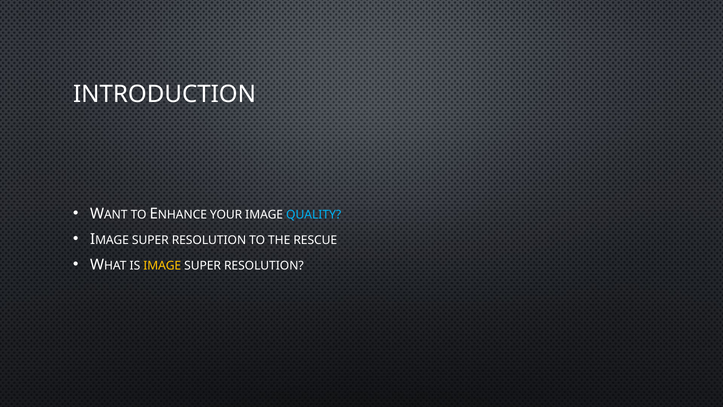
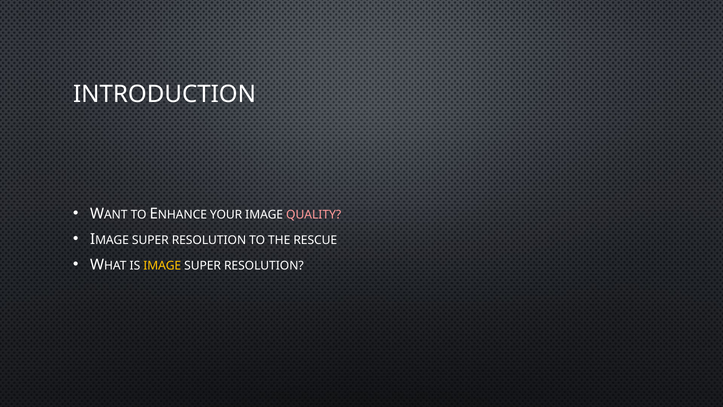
QUALITY colour: light blue -> pink (314, 214)
